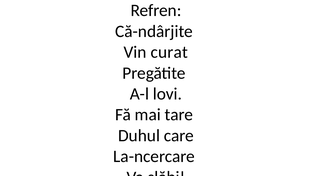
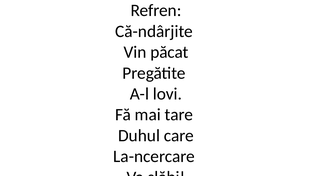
curat: curat -> păcat (169, 52)
